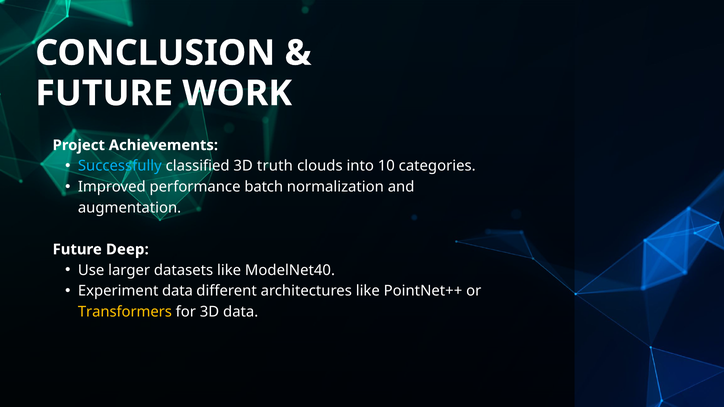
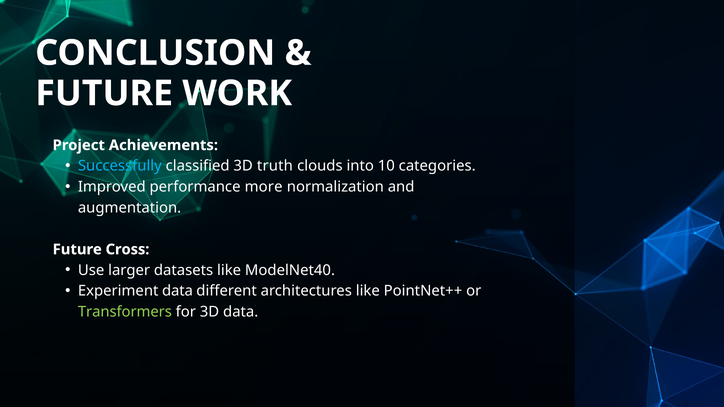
batch: batch -> more (264, 187)
Deep: Deep -> Cross (127, 250)
Transformers colour: yellow -> light green (125, 312)
